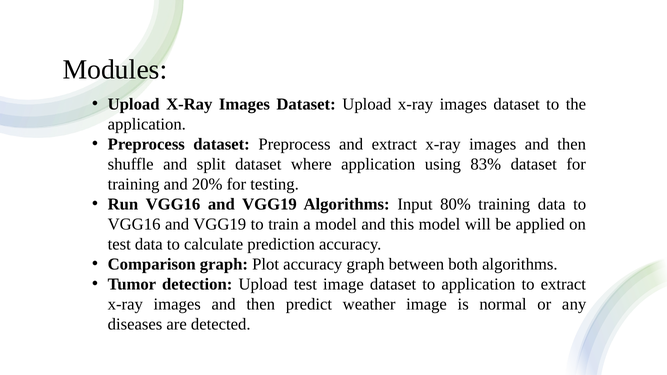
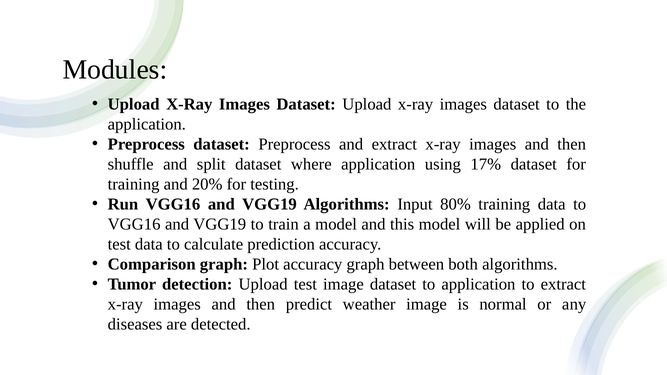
83%: 83% -> 17% (486, 165)
